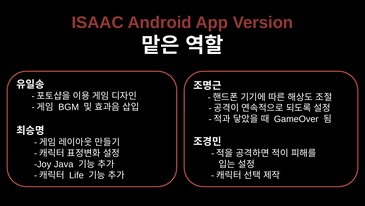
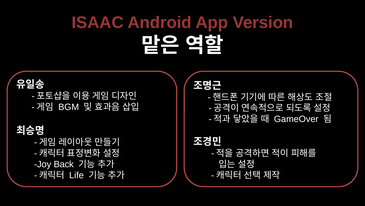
Java: Java -> Back (64, 164)
